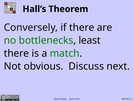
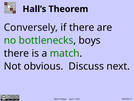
least: least -> boys (90, 40)
